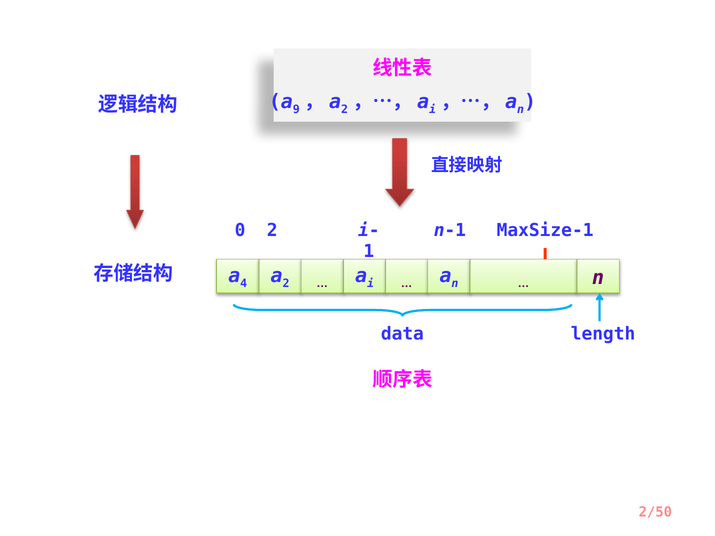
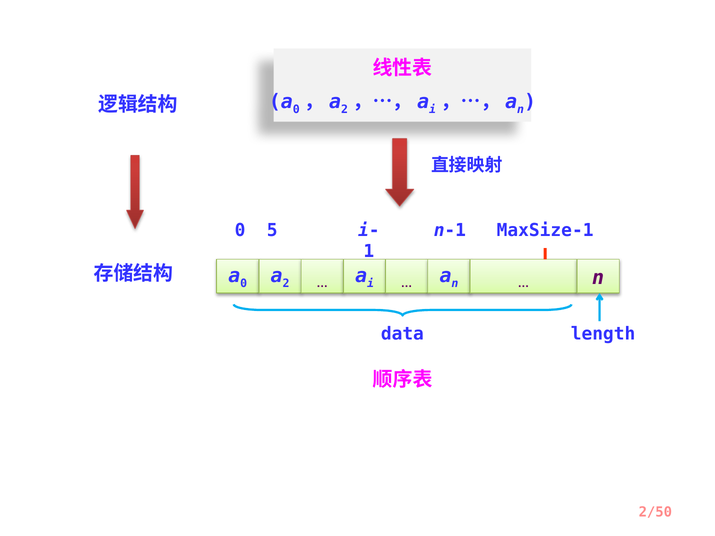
9: 9 -> 0 (296, 109)
0 2: 2 -> 5 (272, 230)
4: 4 -> 0 (244, 284)
